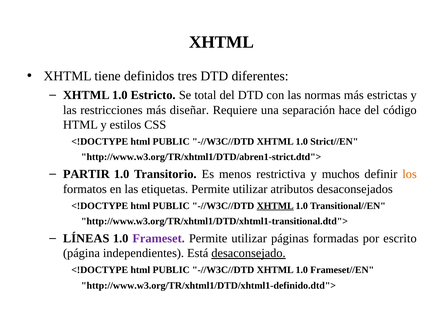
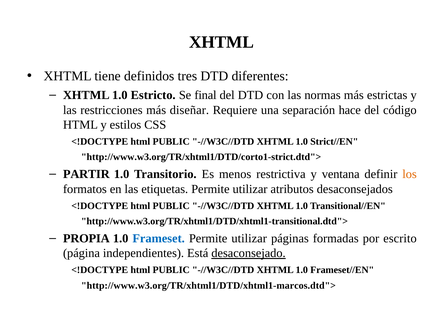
total: total -> final (205, 95)
http://www.w3.org/TR/xhtml1/DTD/abren1-strict.dtd">: http://www.w3.org/TR/xhtml1/DTD/abren1-strict.dtd"> -> http://www.w3.org/TR/xhtml1/DTD/corto1-strict.dtd"> (201, 157)
muchos: muchos -> ventana (341, 174)
XHTML underline: present -> none (275, 206)
LÍNEAS: LÍNEAS -> PROPIA (86, 239)
Frameset colour: purple -> blue (159, 239)
http://www.w3.org/TR/xhtml1/DTD/xhtml1-definido.dtd">: http://www.w3.org/TR/xhtml1/DTD/xhtml1-definido.dtd"> -> http://www.w3.org/TR/xhtml1/DTD/xhtml1-marcos.dtd"> (208, 286)
